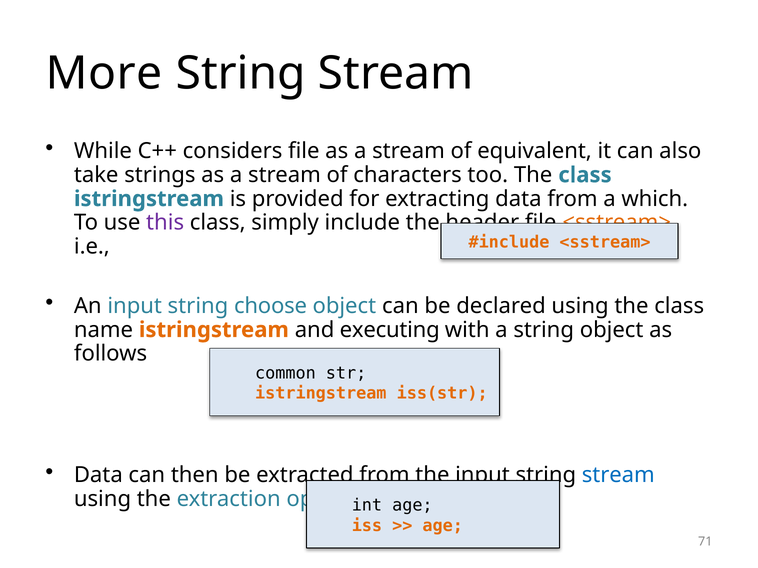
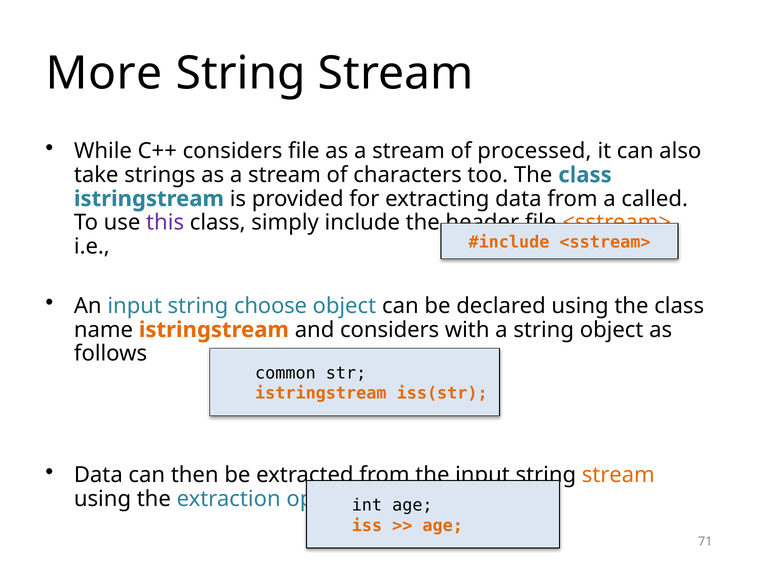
equivalent: equivalent -> processed (534, 151)
which: which -> called (655, 199)
and executing: executing -> considers (390, 330)
stream colour: blue -> orange (618, 476)
